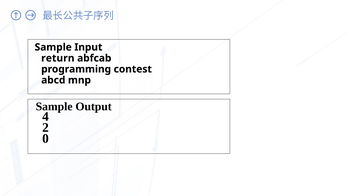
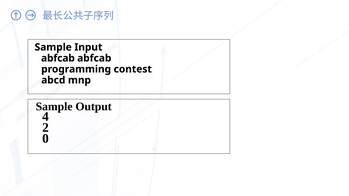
return: return -> abfcab (58, 58)
